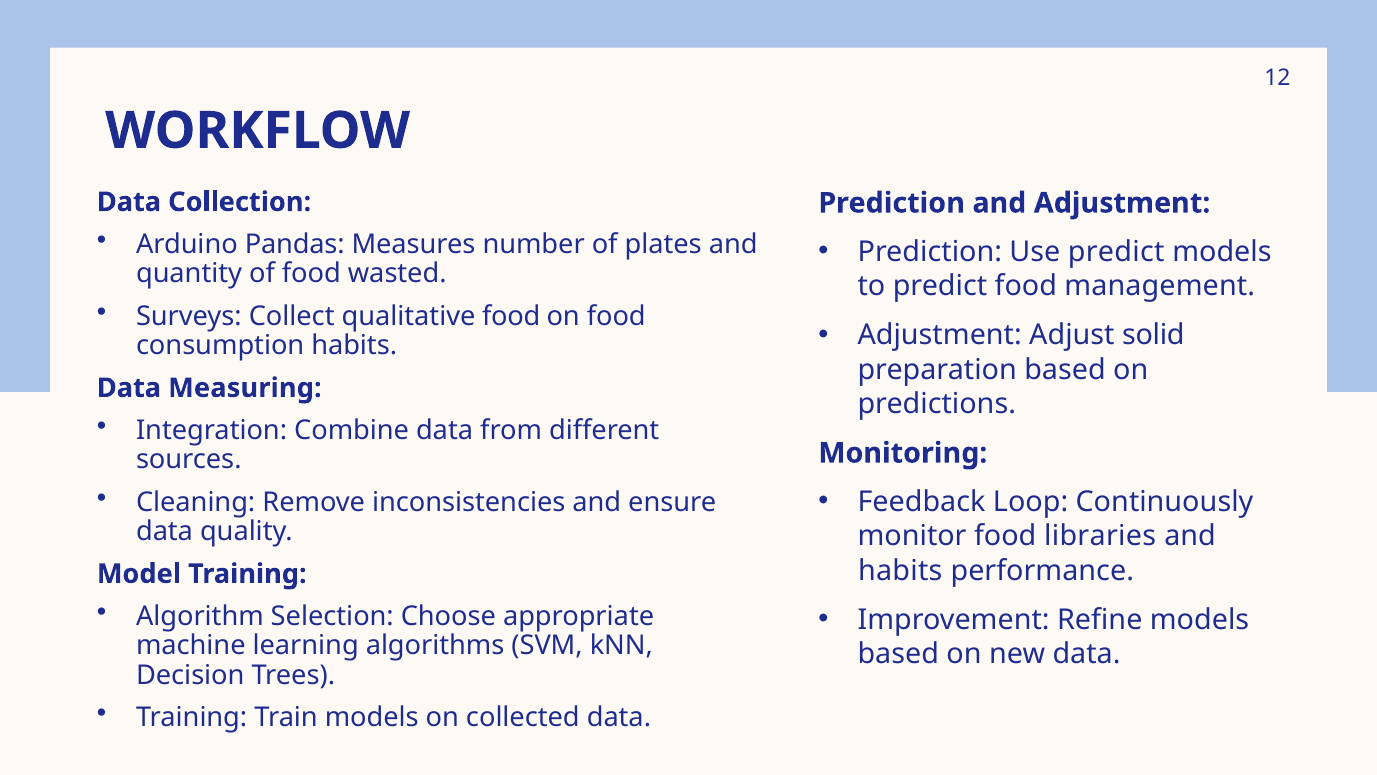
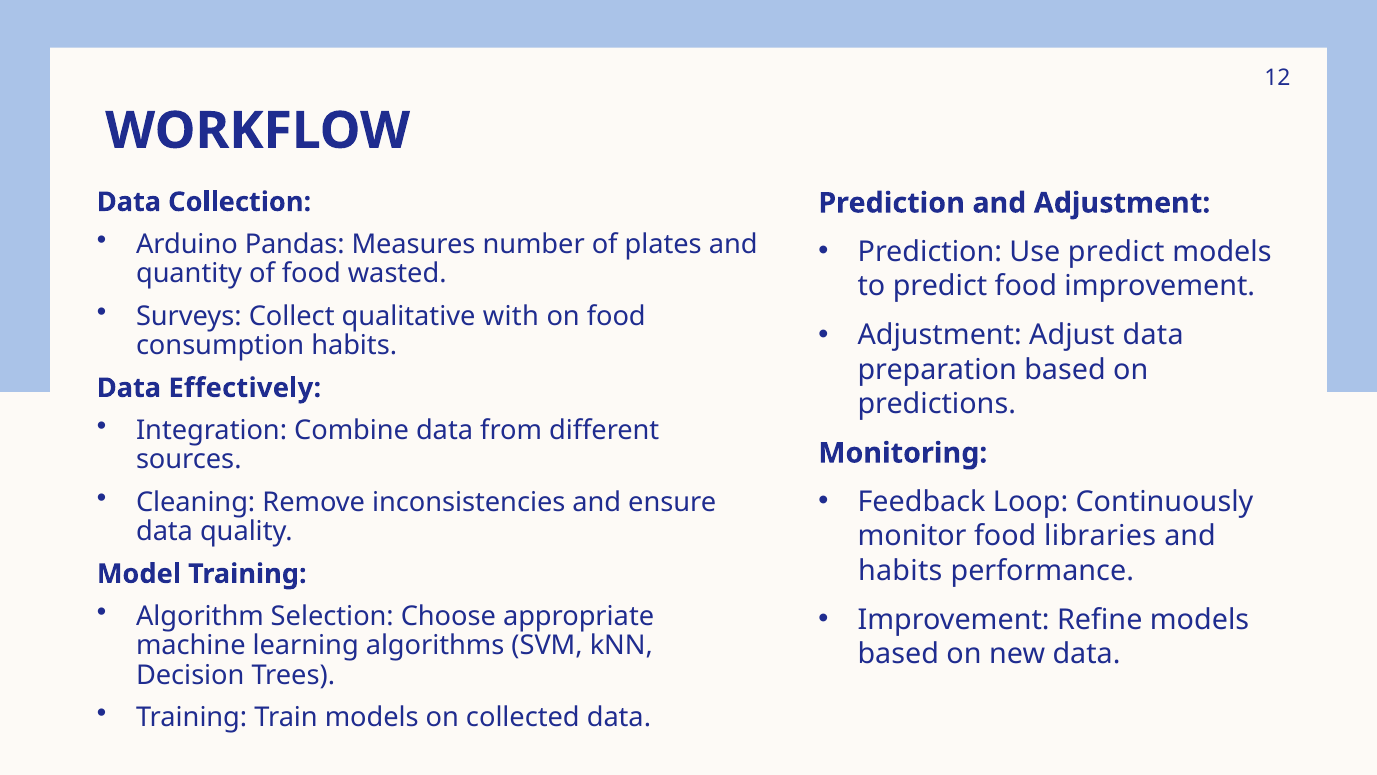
food management: management -> improvement (1160, 286)
qualitative food: food -> with (511, 316)
Adjust solid: solid -> data (1153, 335)
Measuring: Measuring -> Effectively (245, 388)
